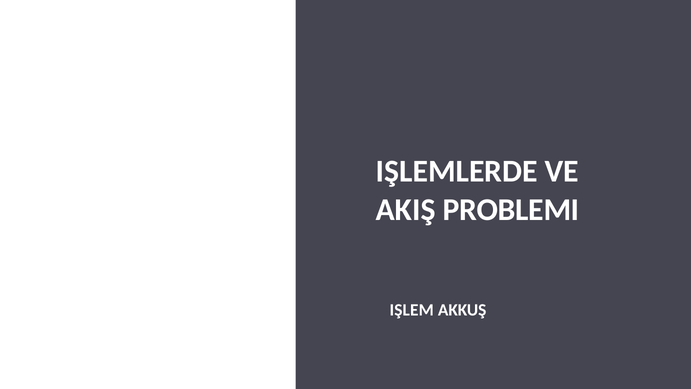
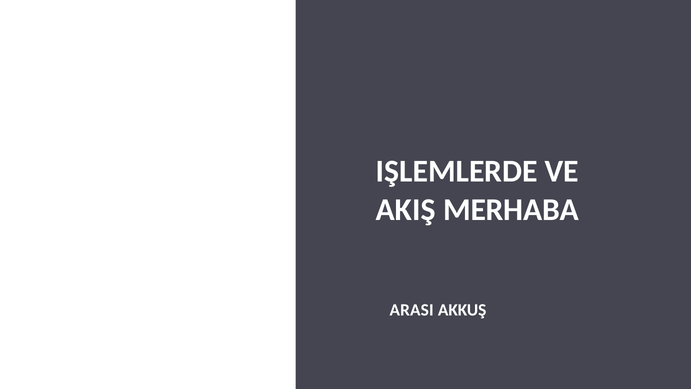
PROBLEMI: PROBLEMI -> MERHABA (511, 209)
IŞLEM: IŞLEM -> ARASI (412, 310)
